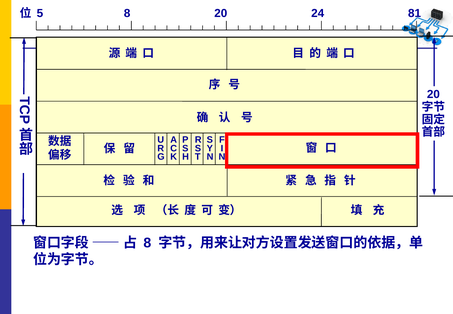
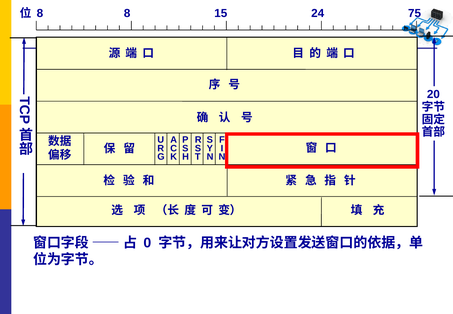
5: 5 -> 8 (40, 13)
8 20: 20 -> 15 (221, 13)
81: 81 -> 75 (415, 13)
8: 8 -> 0 (147, 243)
